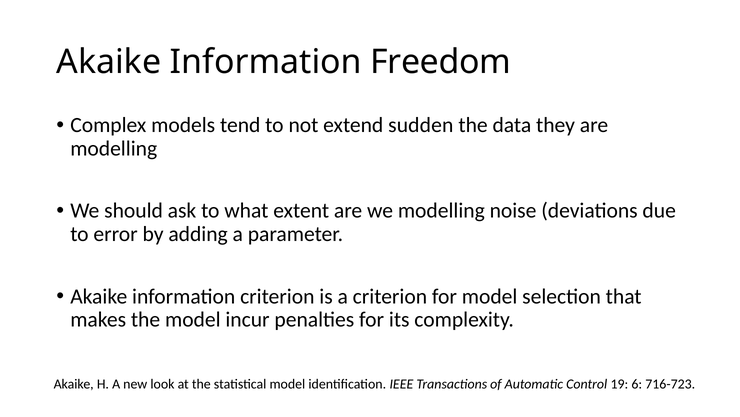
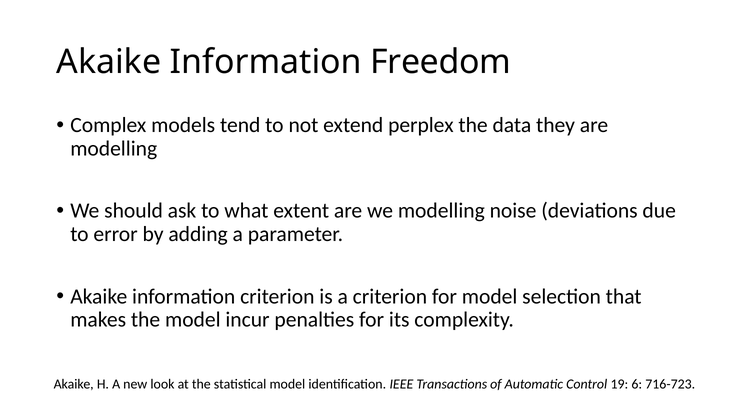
sudden: sudden -> perplex (421, 125)
